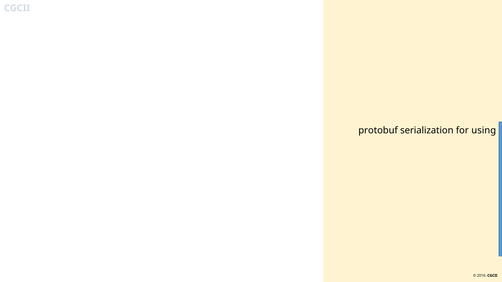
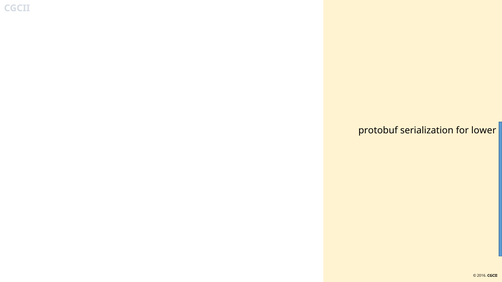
using: using -> lower (484, 131)
